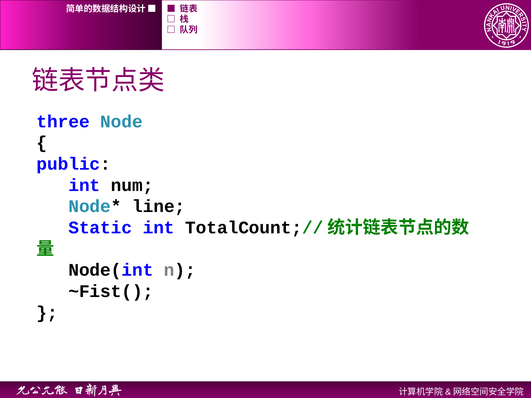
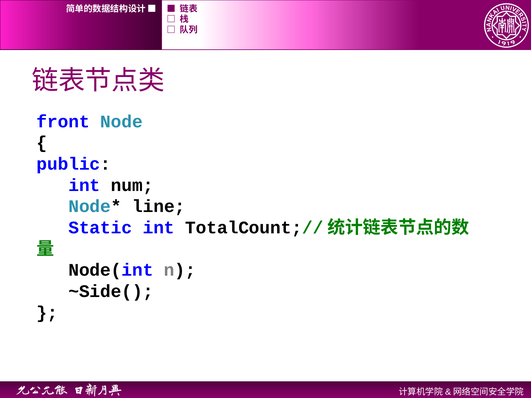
three: three -> front (63, 122)
~Fist(: ~Fist( -> ~Side( (111, 292)
